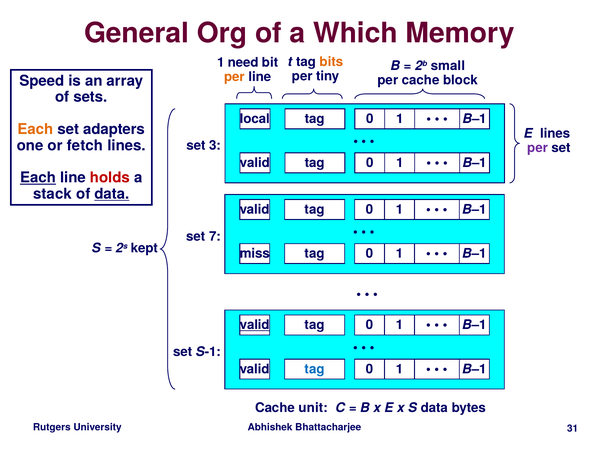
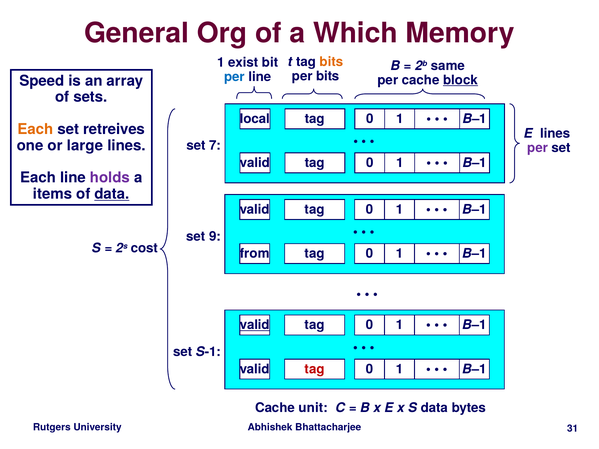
need: need -> exist (243, 63)
small: small -> same (448, 66)
per tiny: tiny -> bits (328, 76)
per colour: orange -> blue (234, 77)
block underline: none -> present (460, 80)
adapters: adapters -> retreives (114, 129)
fetch: fetch -> large (85, 145)
3: 3 -> 7 (215, 146)
Each underline: present -> none (38, 178)
holds colour: red -> purple (110, 178)
stack: stack -> items (53, 194)
7: 7 -> 9 (215, 236)
kept: kept -> cost (144, 248)
miss: miss -> from (255, 254)
tag colour: blue -> red (315, 369)
